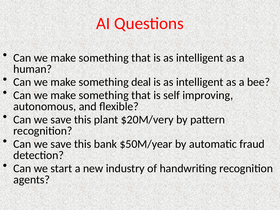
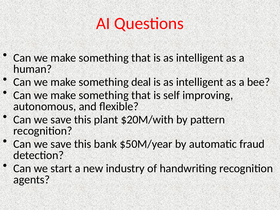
$20M/very: $20M/very -> $20M/with (147, 120)
